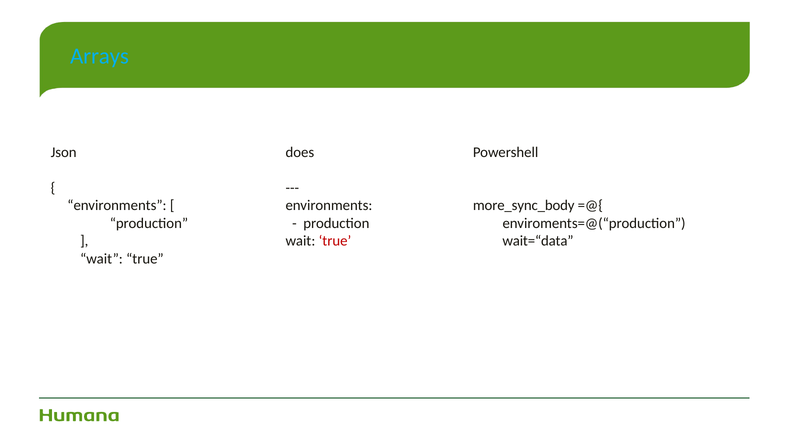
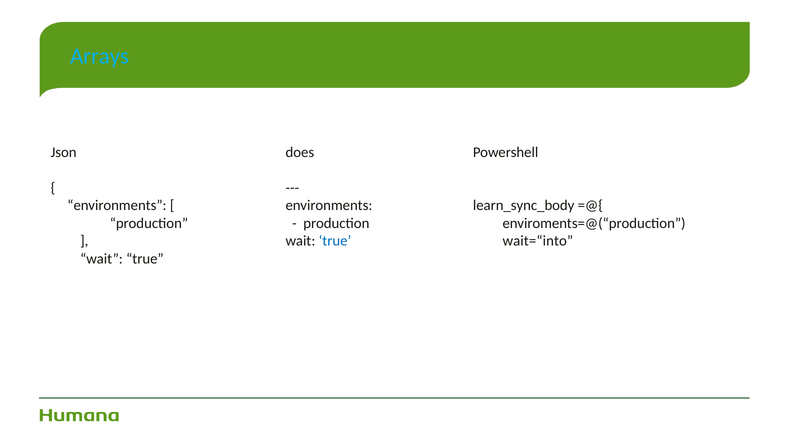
more_sync_body: more_sync_body -> learn_sync_body (524, 205)
true colour: red -> blue (335, 241)
wait=“data: wait=“data -> wait=“into (538, 241)
